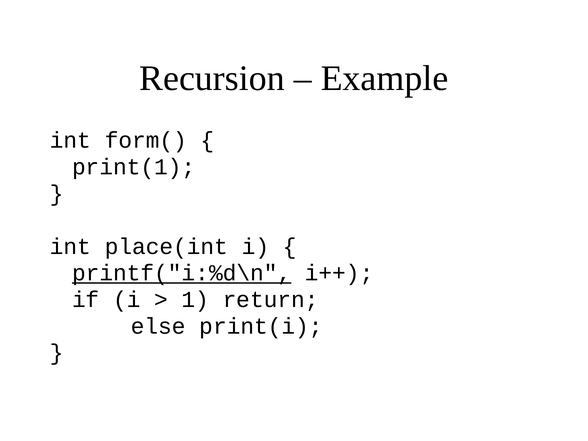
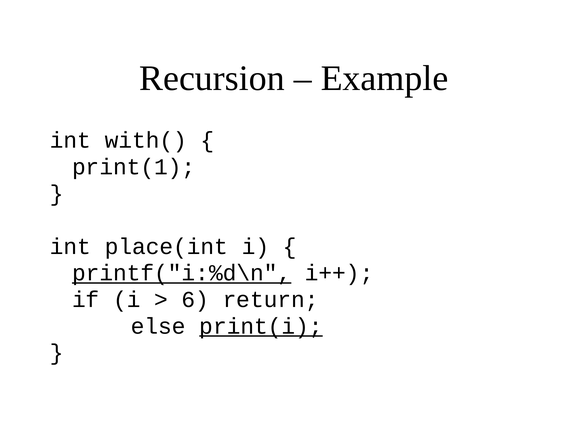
form(: form( -> with( (146, 140)
1: 1 -> 6 (195, 300)
print(i underline: none -> present (261, 326)
